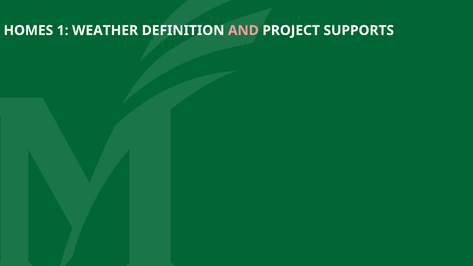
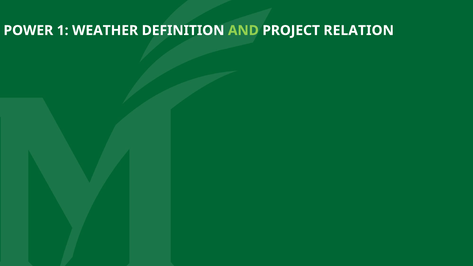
HOMES: HOMES -> POWER (28, 30)
AND colour: pink -> light green (243, 30)
SUPPORTS: SUPPORTS -> RELATION (359, 30)
